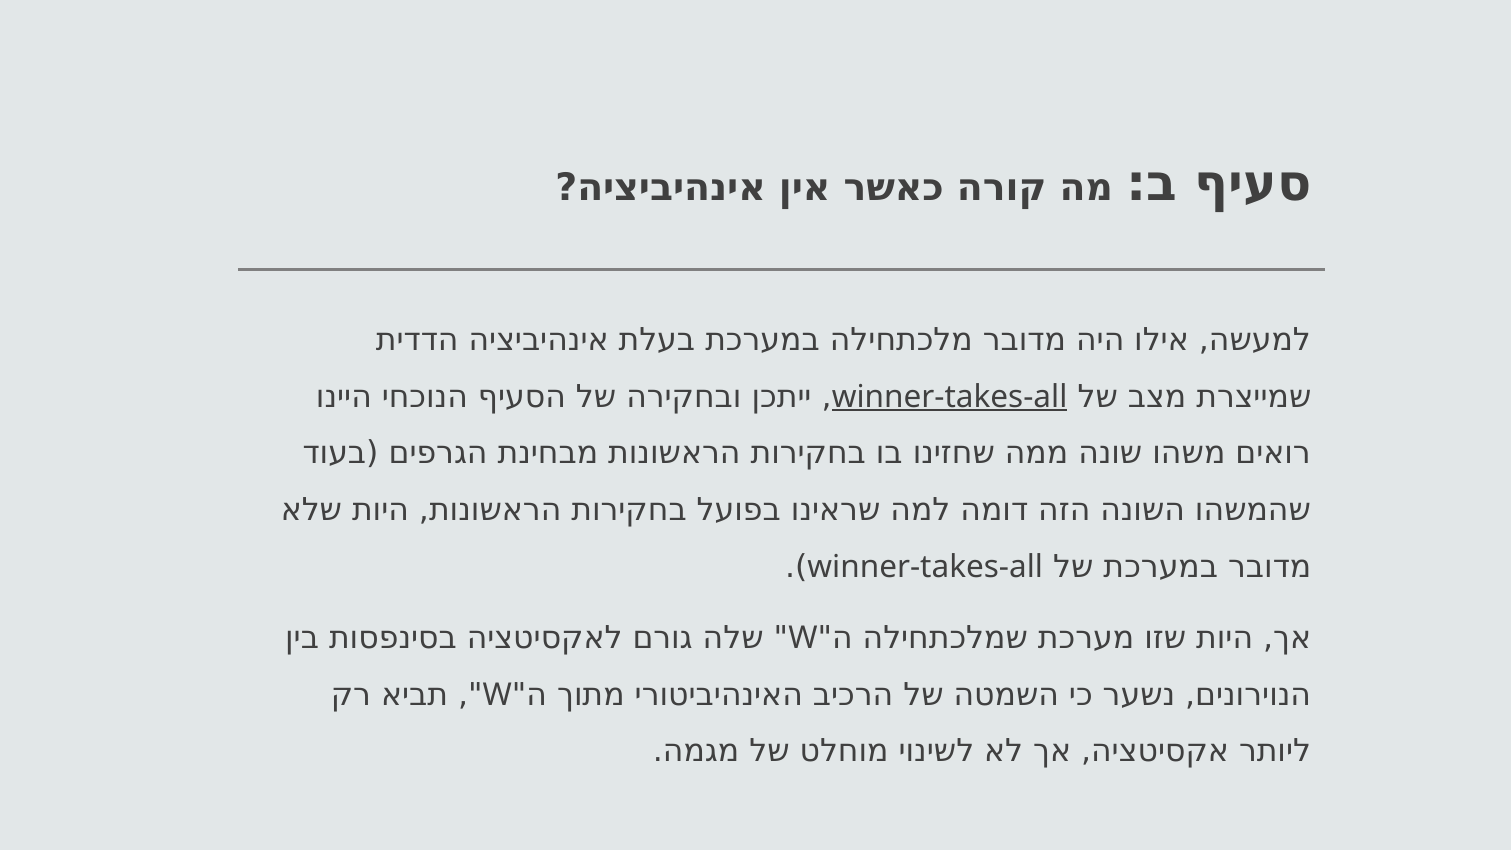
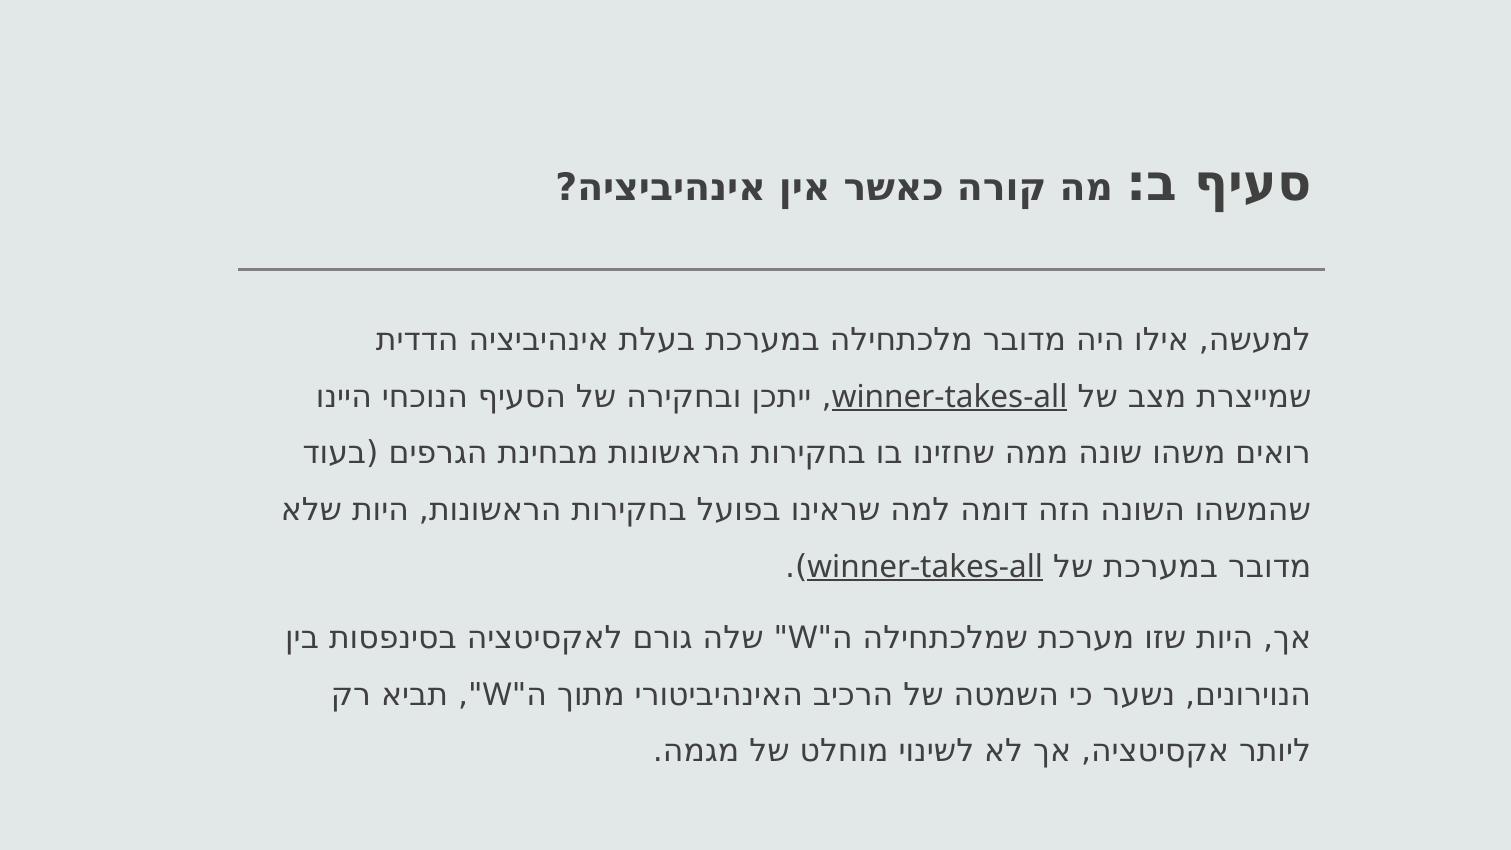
winner-takes-all underline: none -> present (925, 567)
